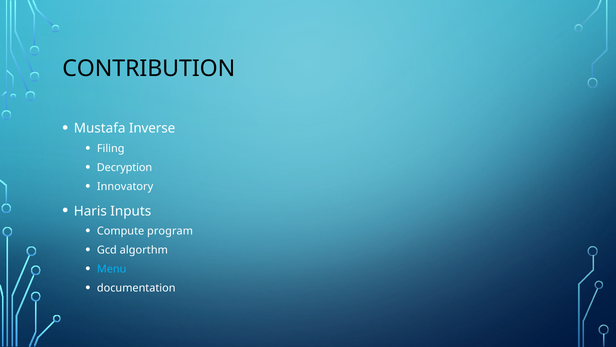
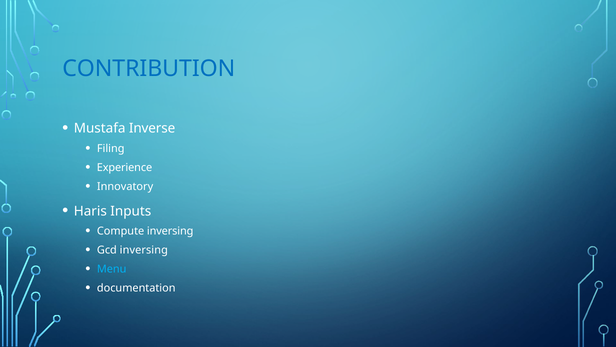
CONTRIBUTION colour: black -> blue (149, 68)
Decryption: Decryption -> Experience (124, 167)
Compute program: program -> inversing (170, 231)
Gcd algorthm: algorthm -> inversing (144, 250)
